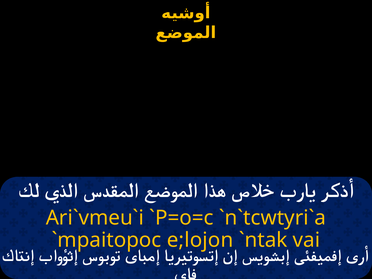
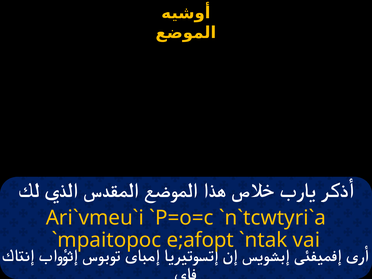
e;lojon: e;lojon -> e;afopt (200, 240)
